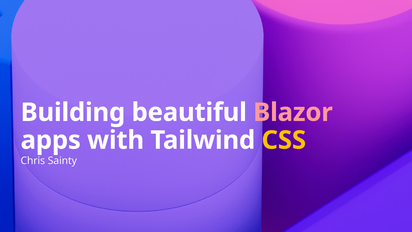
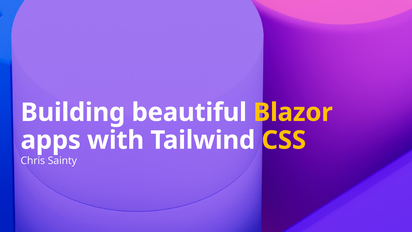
Blazor colour: pink -> yellow (293, 112)
